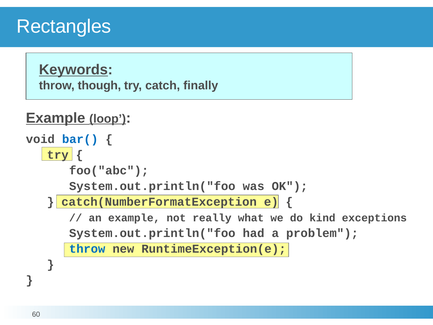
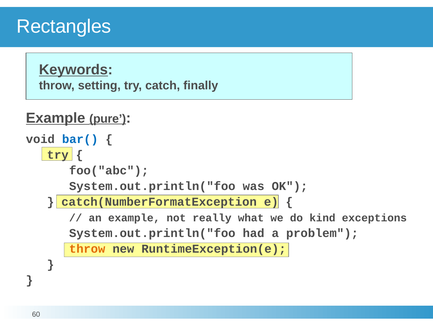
though: though -> setting (99, 85)
loop: loop -> pure (108, 119)
throw colour: blue -> orange (87, 249)
